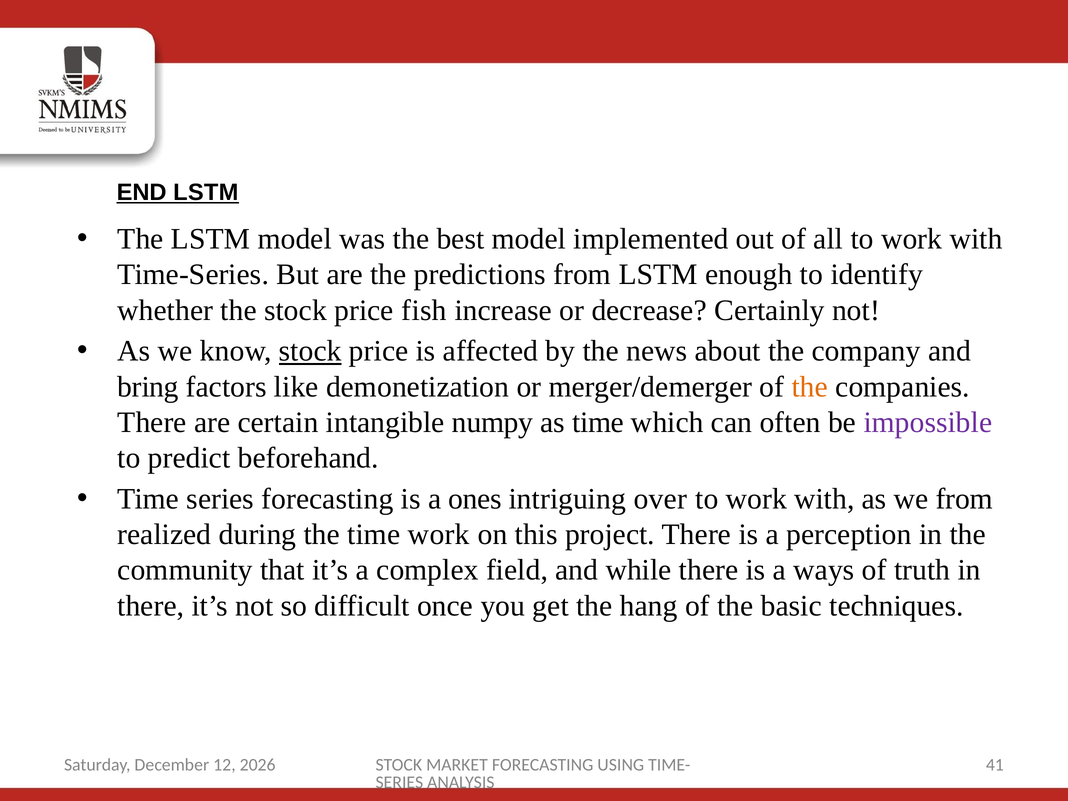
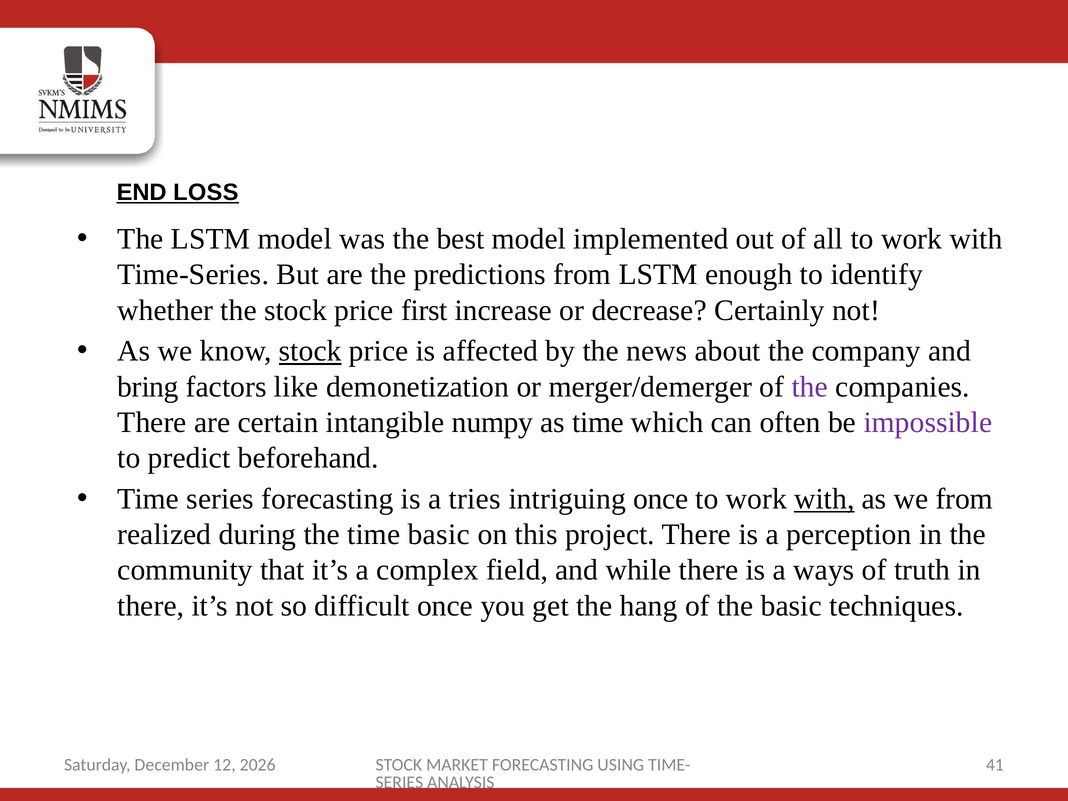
END LSTM: LSTM -> LOSS (206, 192)
fish: fish -> first (424, 310)
the colour: orange -> purple (810, 387)
ones: ones -> tries (475, 499)
intriguing over: over -> once (661, 499)
with underline: none -> present (824, 499)
time work: work -> basic (439, 535)
